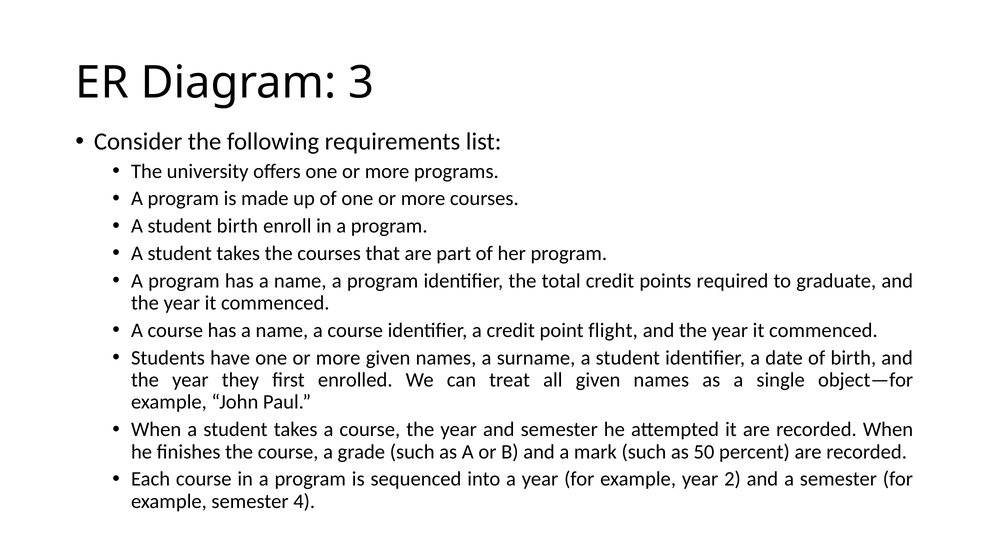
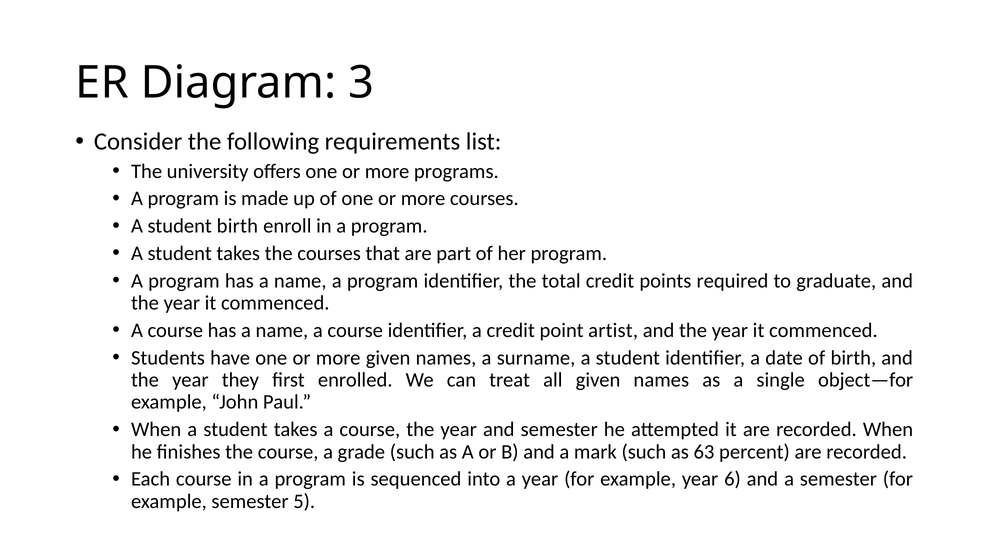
flight: flight -> artist (613, 331)
50: 50 -> 63 (704, 452)
2: 2 -> 6 (732, 479)
4: 4 -> 5 (304, 502)
